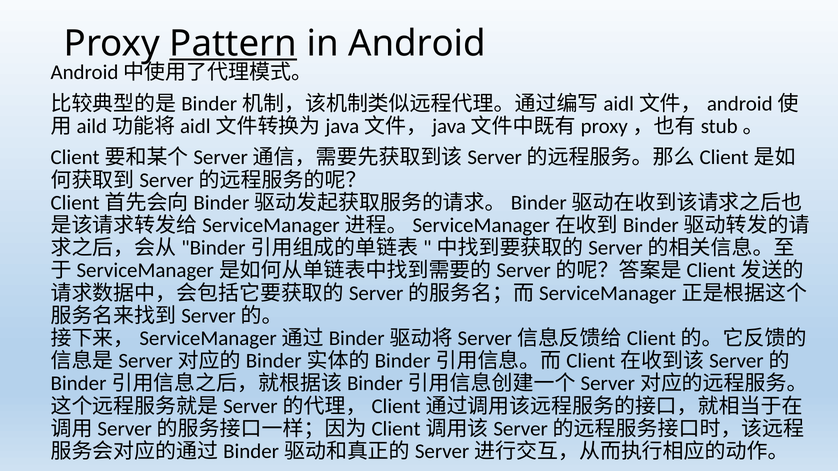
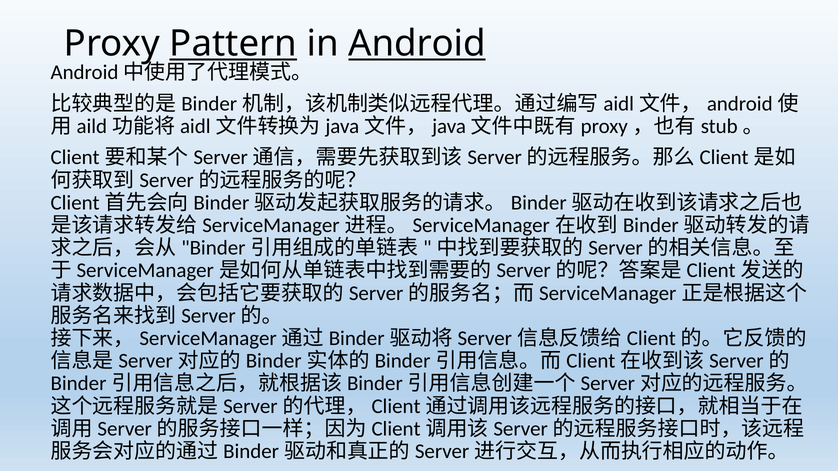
Android underline: none -> present (417, 44)
